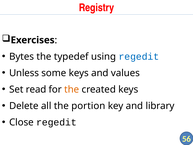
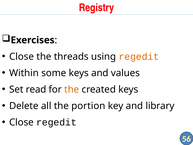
Bytes: Bytes -> Close (22, 56)
typedef: typedef -> threads (71, 56)
regedit colour: blue -> orange (139, 56)
Unless: Unless -> Within (24, 73)
